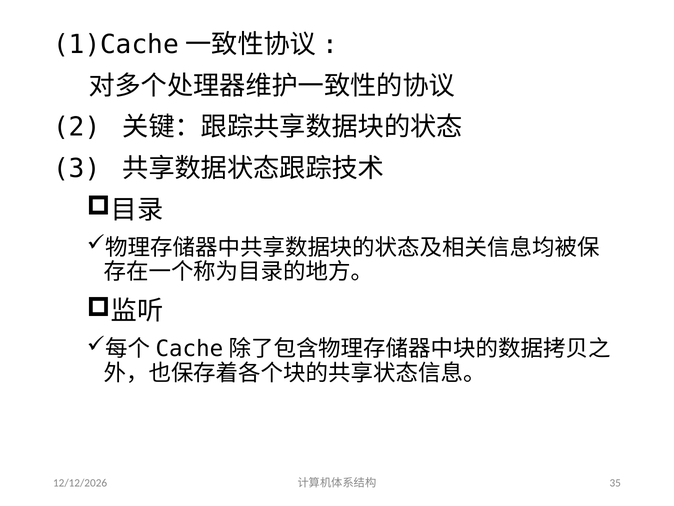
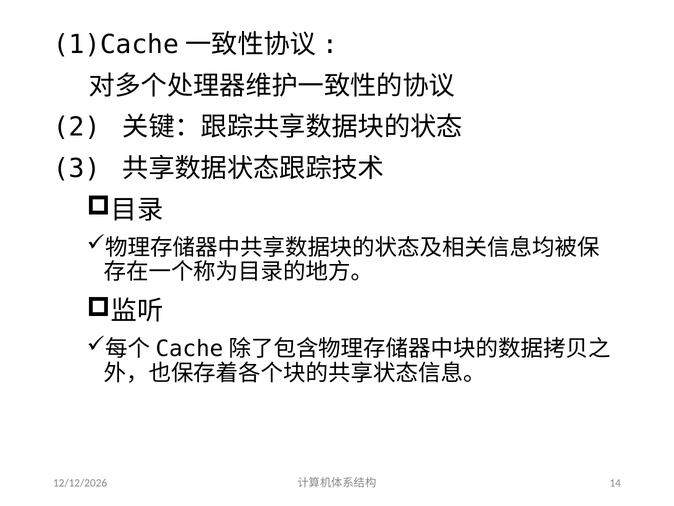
35: 35 -> 14 (615, 483)
